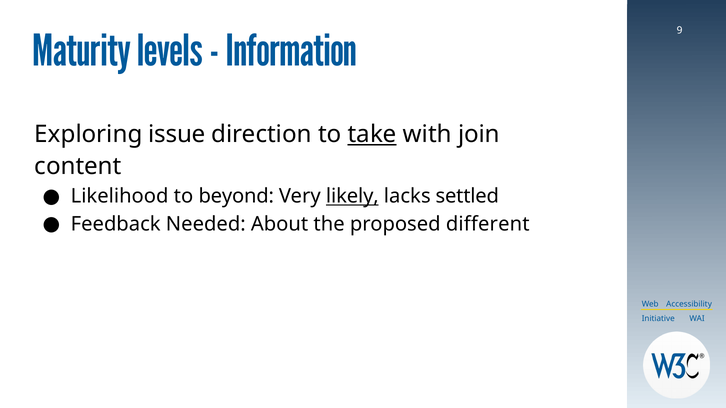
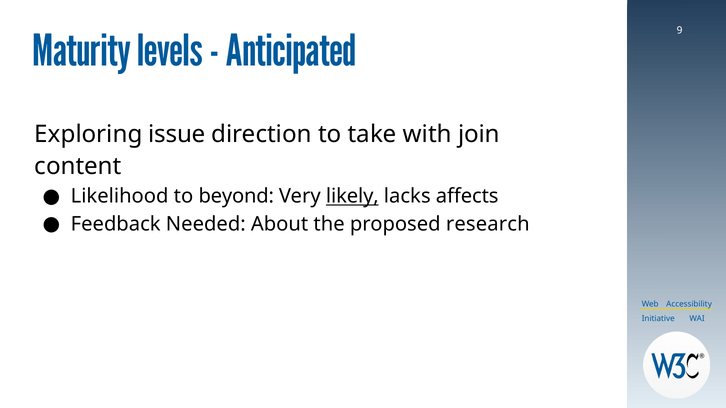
Information: Information -> Anticipated (291, 52)
take underline: present -> none (372, 134)
settled: settled -> affects (467, 196)
different: different -> research (488, 224)
